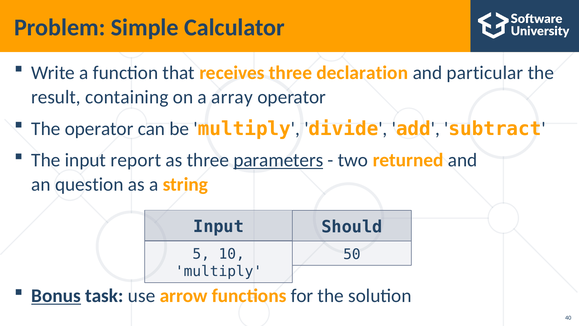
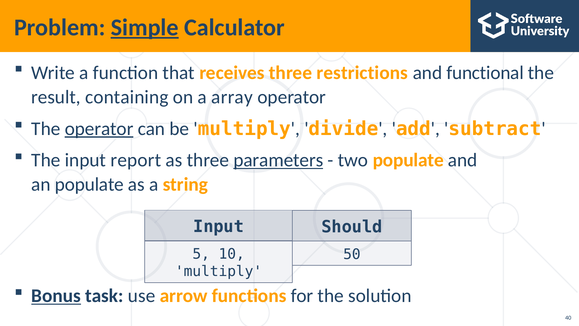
Simple underline: none -> present (145, 27)
declaration: declaration -> restrictions (362, 73)
particular: particular -> functional (485, 73)
operator underline: none -> present (99, 129)
two returned: returned -> populate (408, 160)
an question: question -> populate (89, 184)
